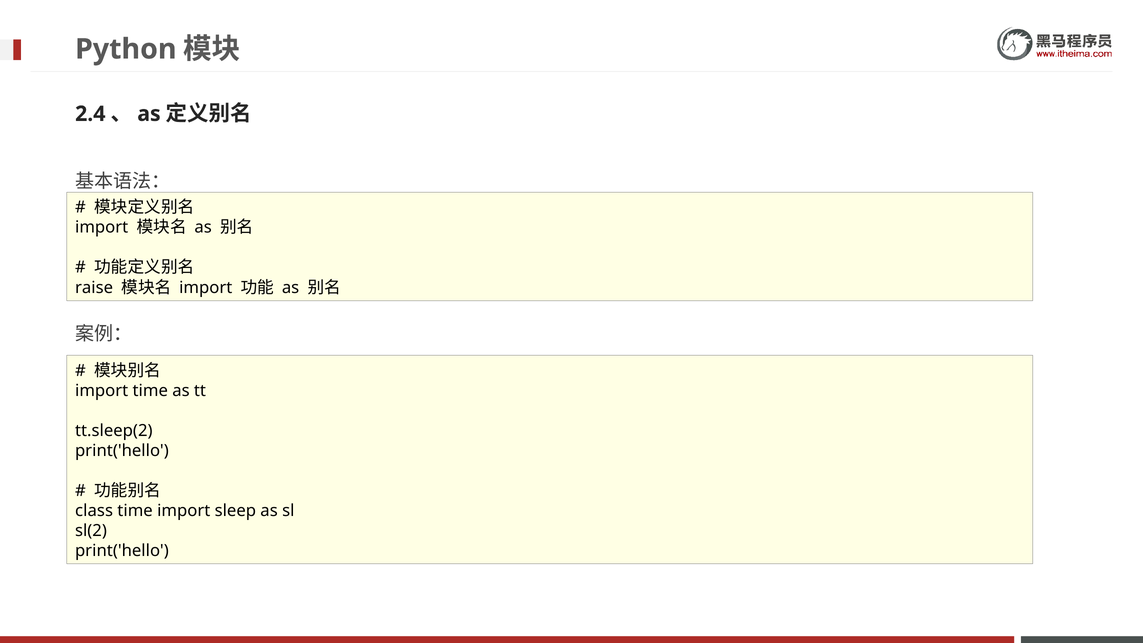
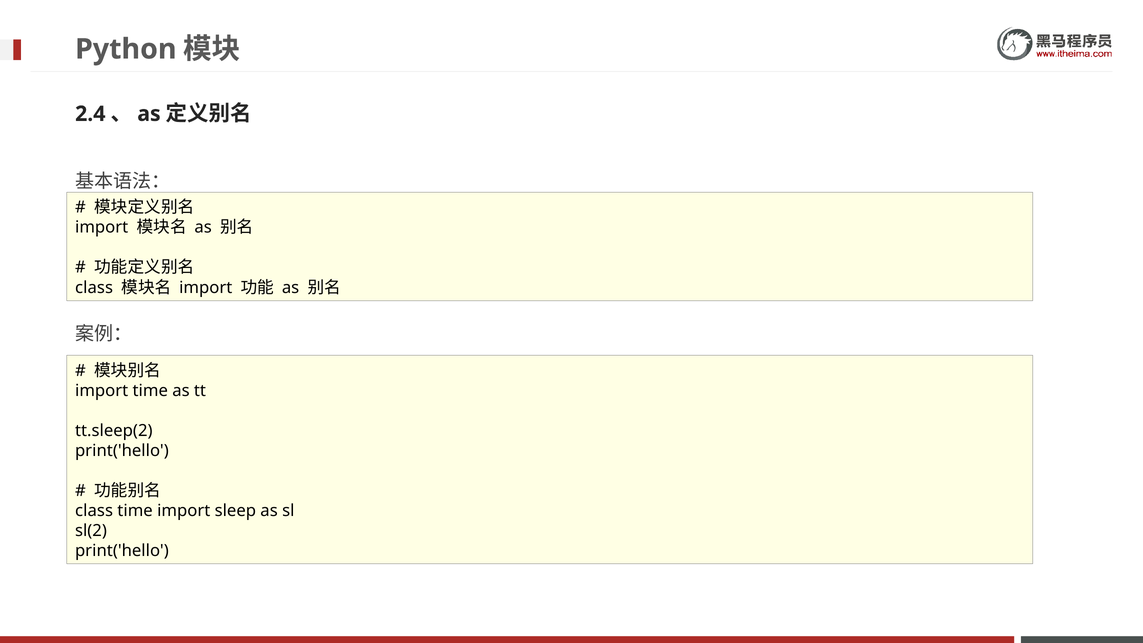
raise: raise -> class (94, 287)
